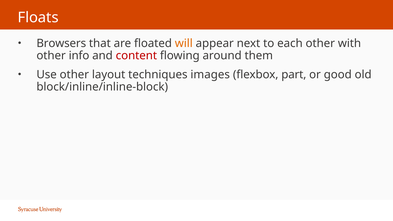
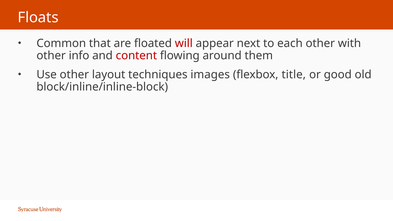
Browsers: Browsers -> Common (61, 43)
will colour: orange -> red (184, 43)
part: part -> title (294, 75)
